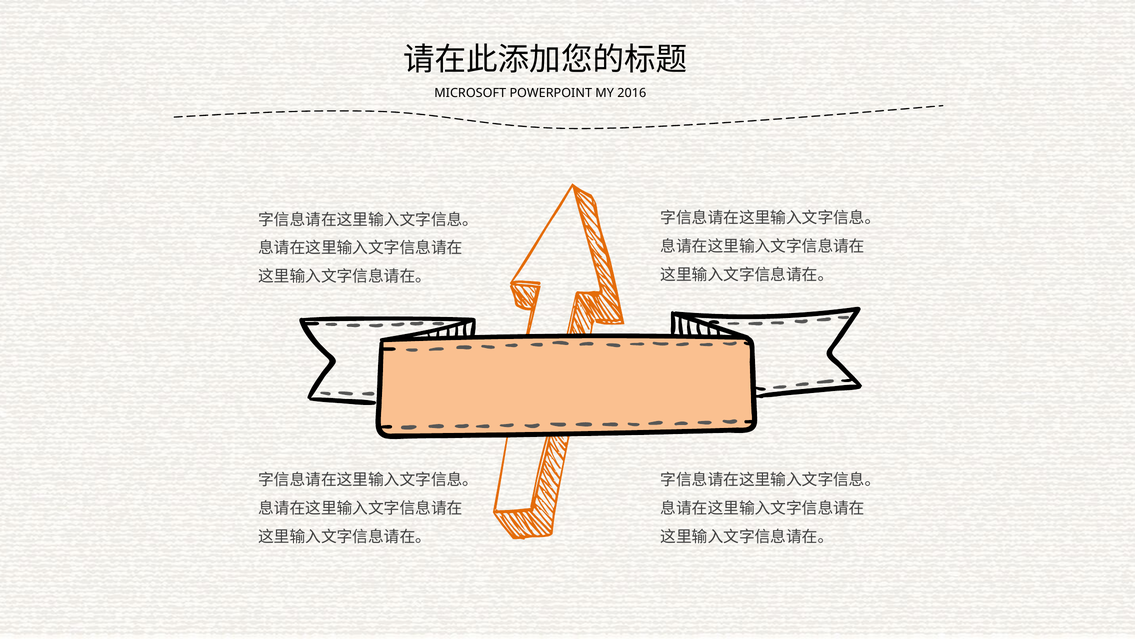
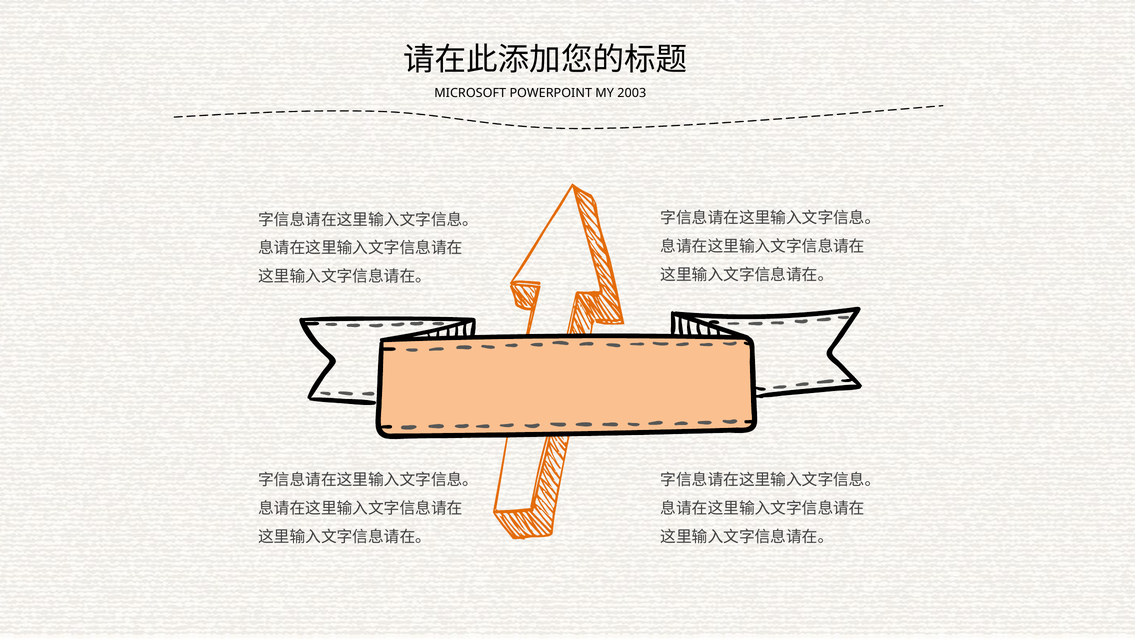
2016: 2016 -> 2003 (632, 93)
